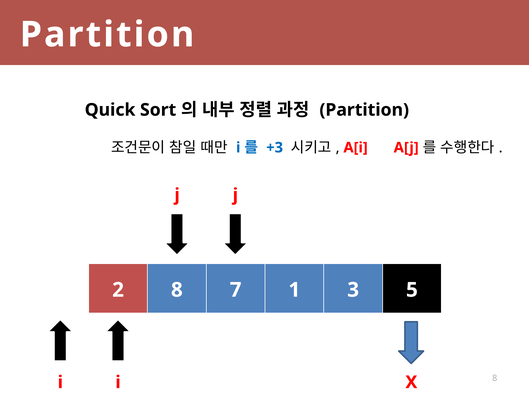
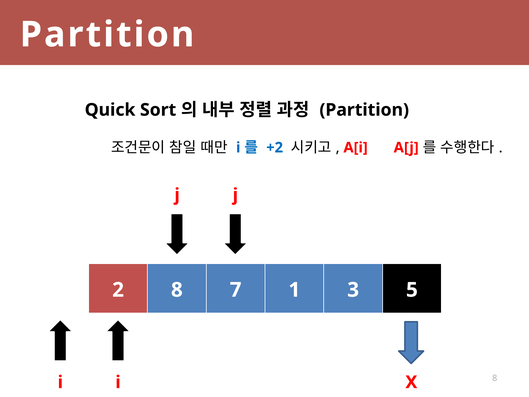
+3: +3 -> +2 (275, 147)
